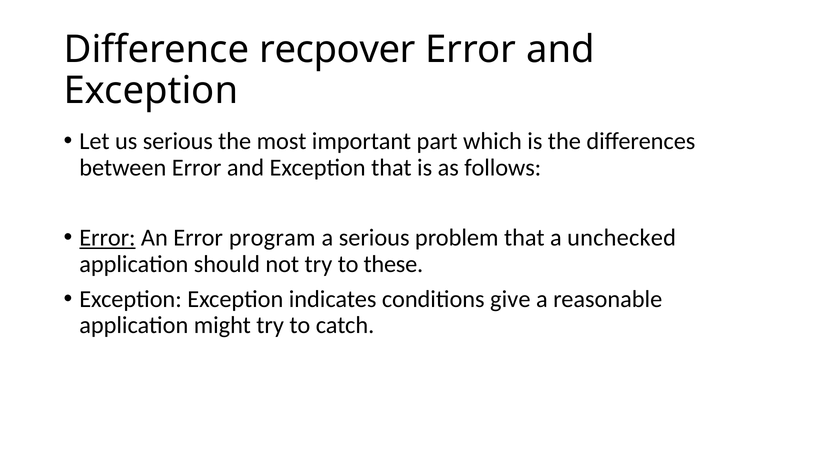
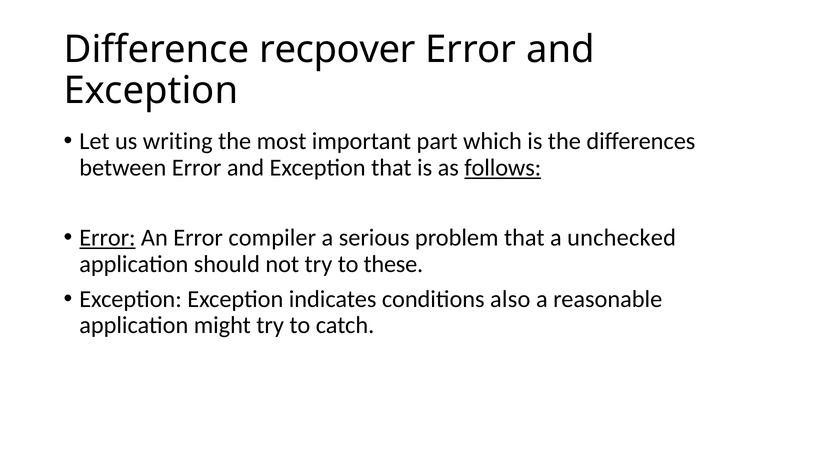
us serious: serious -> writing (178, 141)
follows underline: none -> present (503, 167)
program: program -> compiler (272, 238)
give: give -> also (510, 299)
